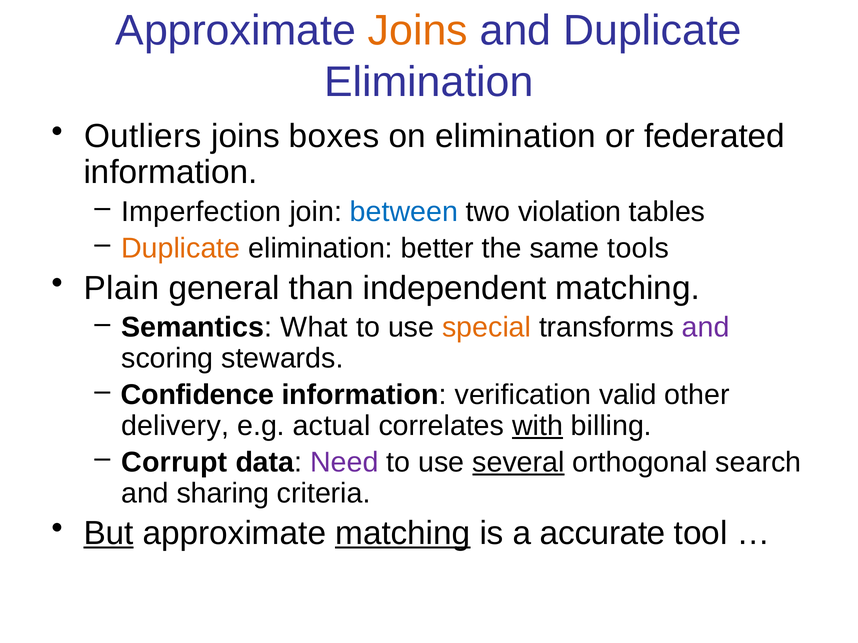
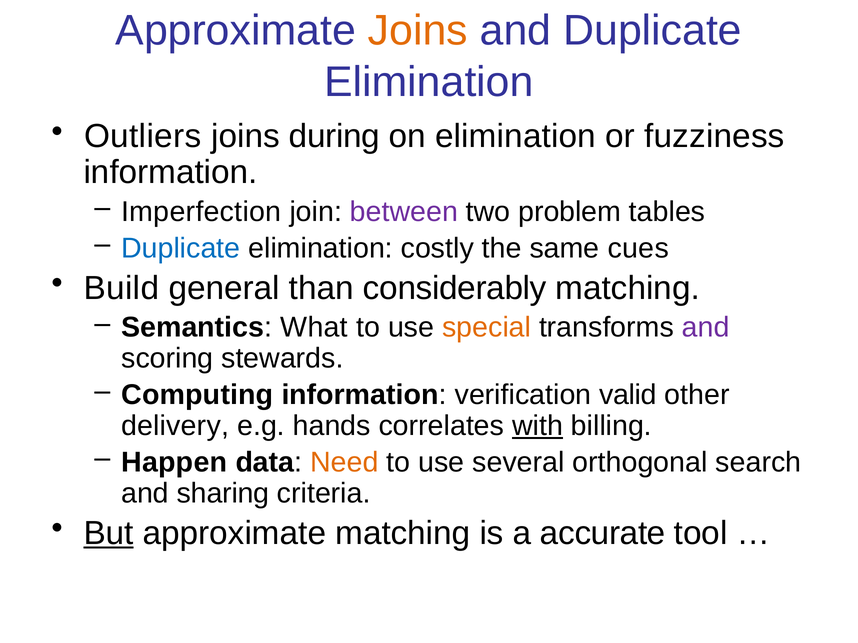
boxes: boxes -> during (334, 137)
federated: federated -> fuzziness (714, 137)
between colour: blue -> purple (404, 212)
violation: violation -> problem (570, 212)
Duplicate colour: orange -> blue (181, 248)
better: better -> costly (437, 248)
tools: tools -> cues (638, 248)
Plain: Plain -> Build (121, 288)
independent: independent -> considerably (455, 288)
Confidence: Confidence -> Computing (197, 395)
actual: actual -> hands (332, 426)
Corrupt: Corrupt -> Happen (174, 463)
Need colour: purple -> orange (344, 463)
several underline: present -> none (518, 463)
matching underline: present -> none (403, 534)
